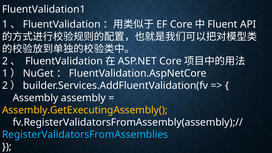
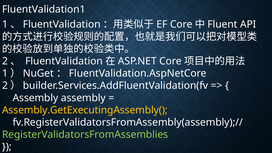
RegisterValidatorsFromAssemblies colour: light blue -> light green (85, 135)
